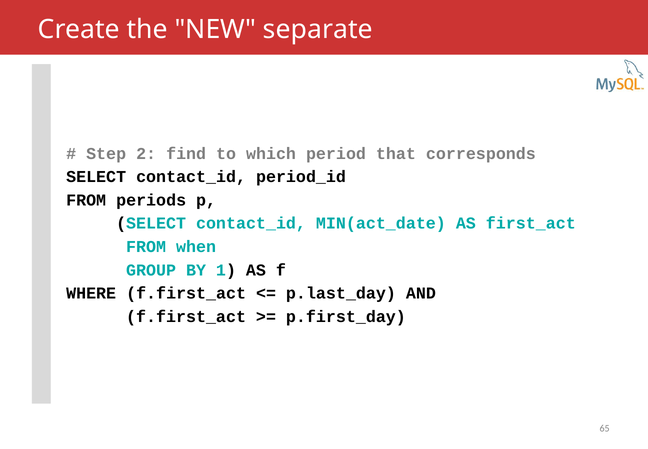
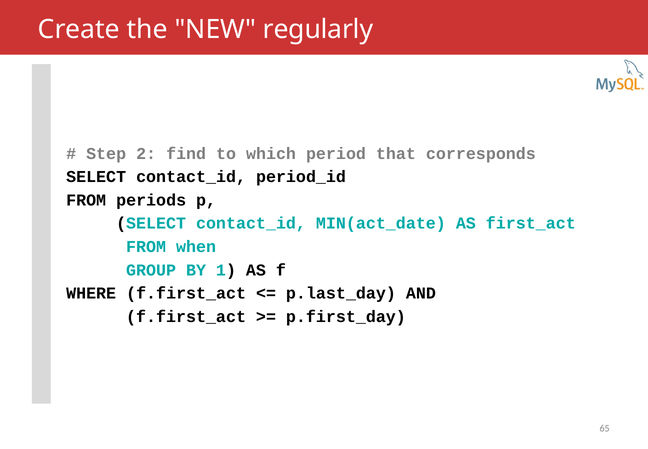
separate: separate -> regularly (318, 29)
